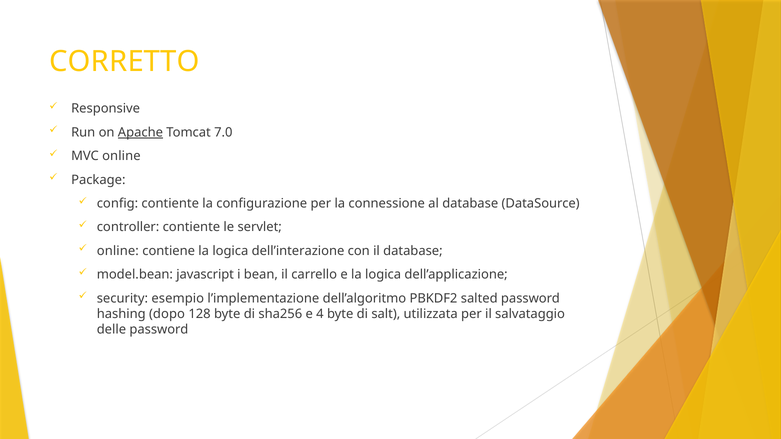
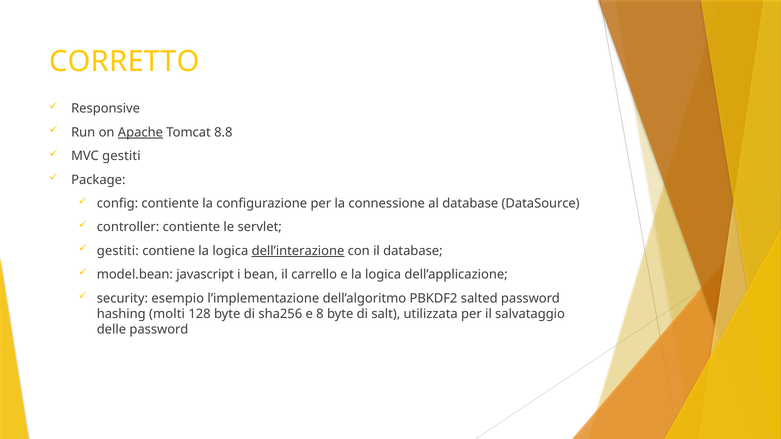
7.0: 7.0 -> 8.8 (223, 132)
MVC online: online -> gestiti (121, 156)
online: online -> gestiti (118, 251)
dell’interazione underline: none -> present (298, 251)
dopo: dopo -> molti (167, 314)
4: 4 -> 8 (320, 314)
